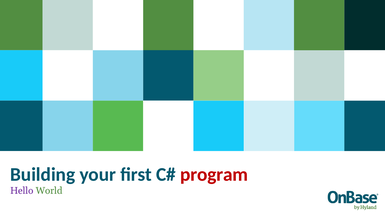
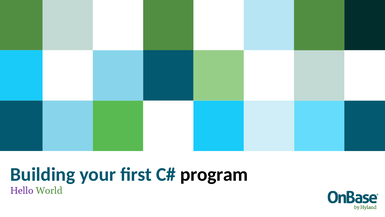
program colour: red -> black (214, 174)
